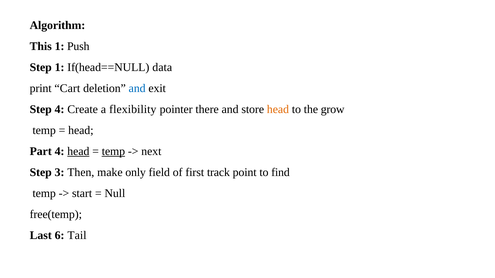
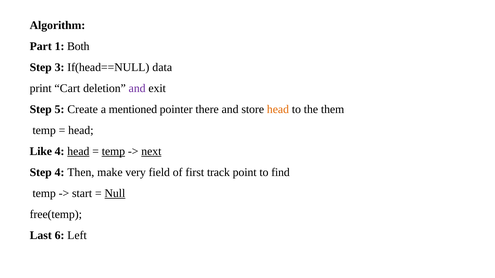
This: This -> Part (41, 46)
Push: Push -> Both (78, 46)
Step 1: 1 -> 3 (60, 67)
and colour: blue -> purple (137, 88)
Step 4: 4 -> 5 (60, 109)
flexibility: flexibility -> mentioned (133, 109)
grow: grow -> them (333, 109)
Part: Part -> Like (41, 152)
next underline: none -> present (151, 152)
Step 3: 3 -> 4 (60, 173)
only: only -> very (136, 173)
Null underline: none -> present (115, 194)
Tail: Tail -> Left (77, 236)
